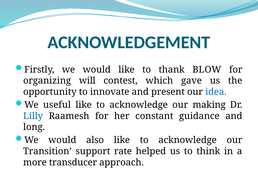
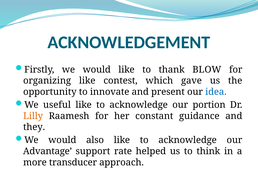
organizing will: will -> like (87, 81)
making: making -> portion (209, 105)
Lilly colour: blue -> orange (33, 116)
long: long -> they (34, 127)
Transition: Transition -> Advantage (47, 152)
